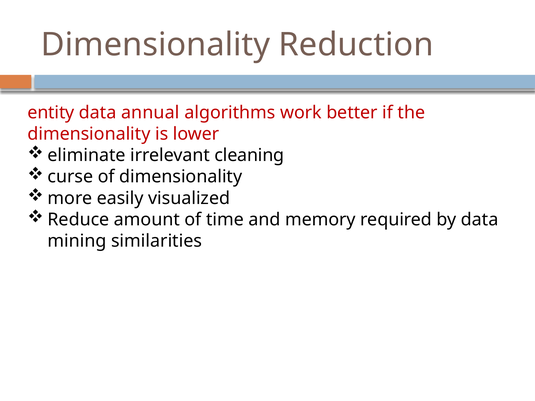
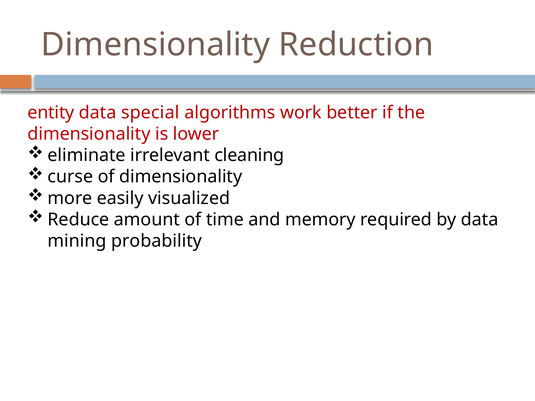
annual: annual -> special (150, 113)
similarities: similarities -> probability (157, 241)
